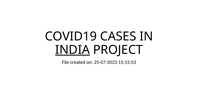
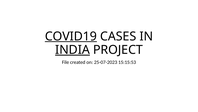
COVID19 underline: none -> present (71, 36)
